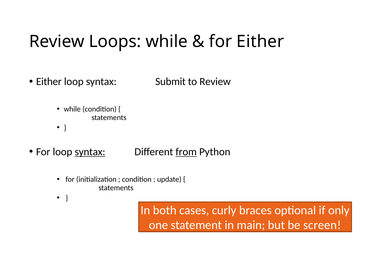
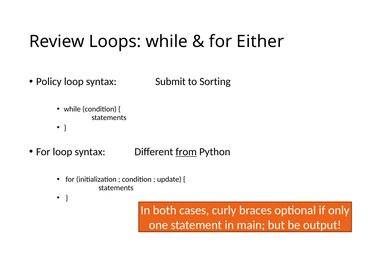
Either: Either -> Policy (49, 81)
to Review: Review -> Sorting (215, 81)
syntax underline: present -> none (90, 152)
screen: screen -> output (322, 225)
